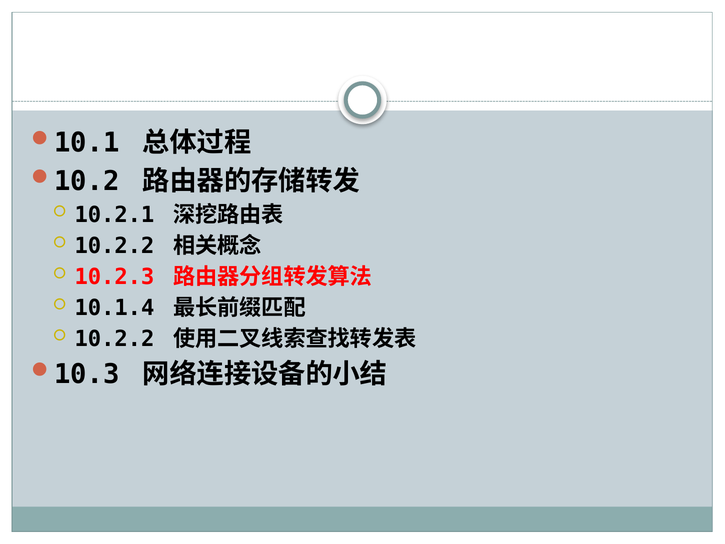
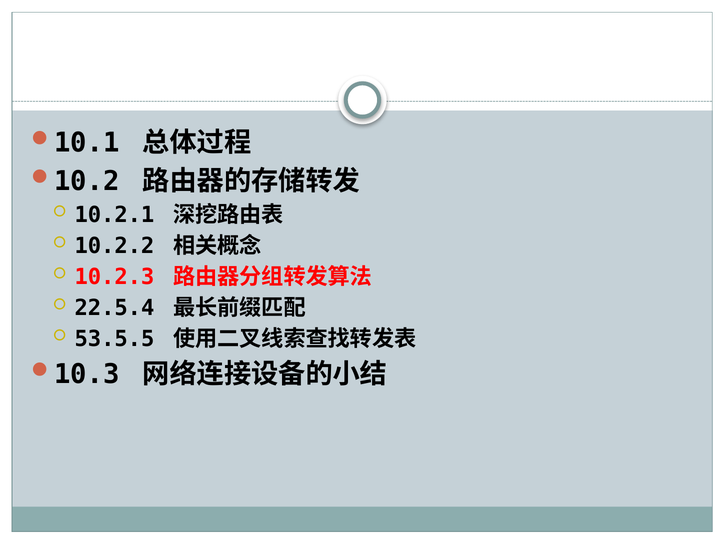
10.1.4: 10.1.4 -> 22.5.4 (114, 308)
10.2.2: 10.2.2 -> 53.5.5 (114, 339)
